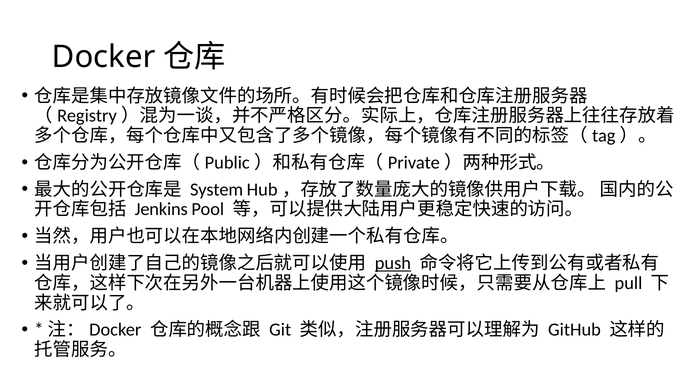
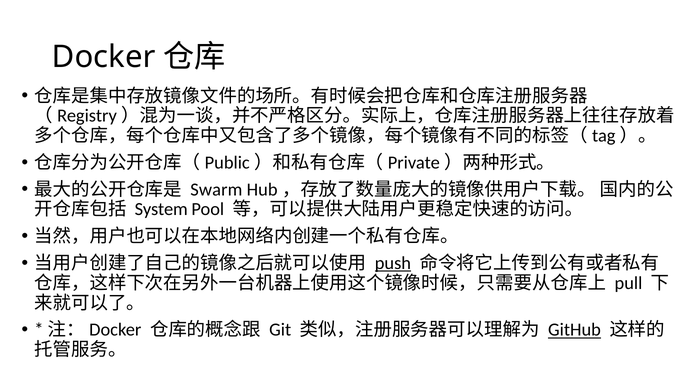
System: System -> Swarm (216, 190)
Jenkins: Jenkins -> System (161, 210)
GitHub underline: none -> present (574, 330)
